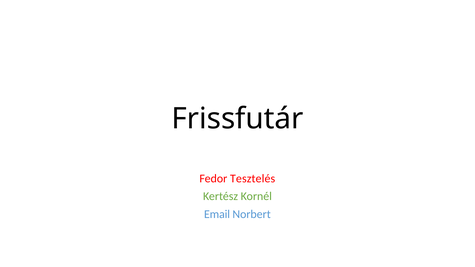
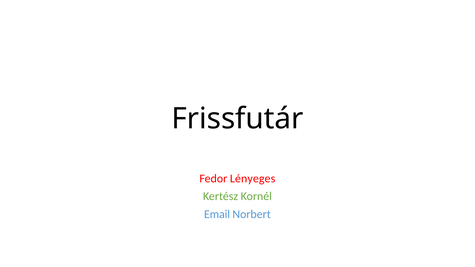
Tesztelés: Tesztelés -> Lényeges (253, 179)
